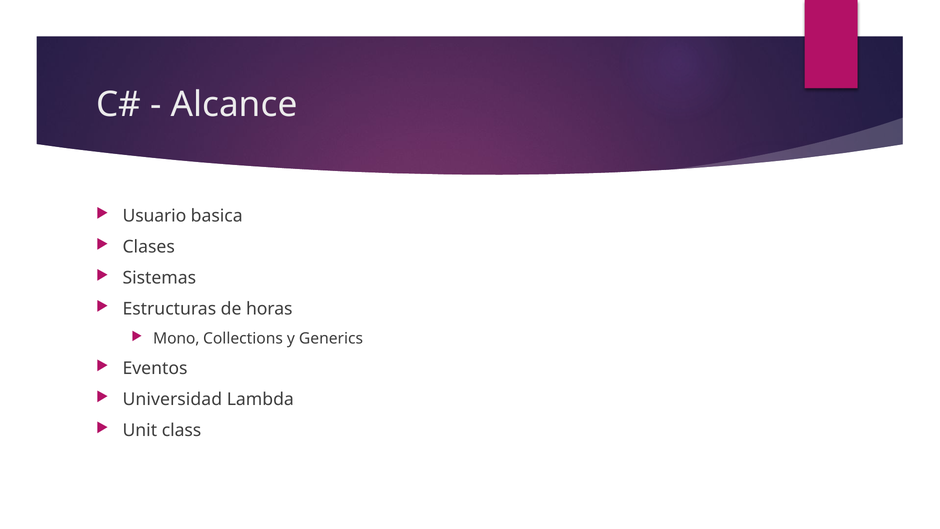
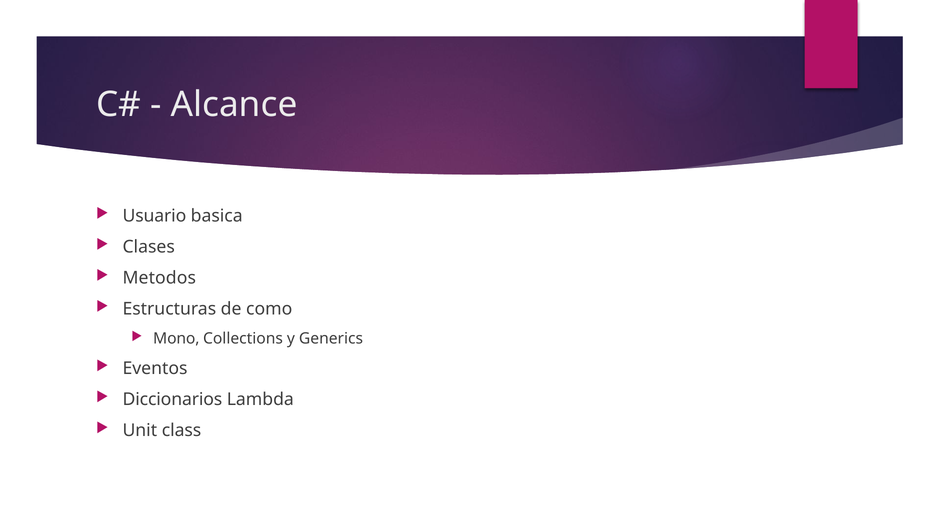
Sistemas: Sistemas -> Metodos (159, 278)
horas: horas -> como (269, 309)
Universidad: Universidad -> Diccionarios (172, 399)
